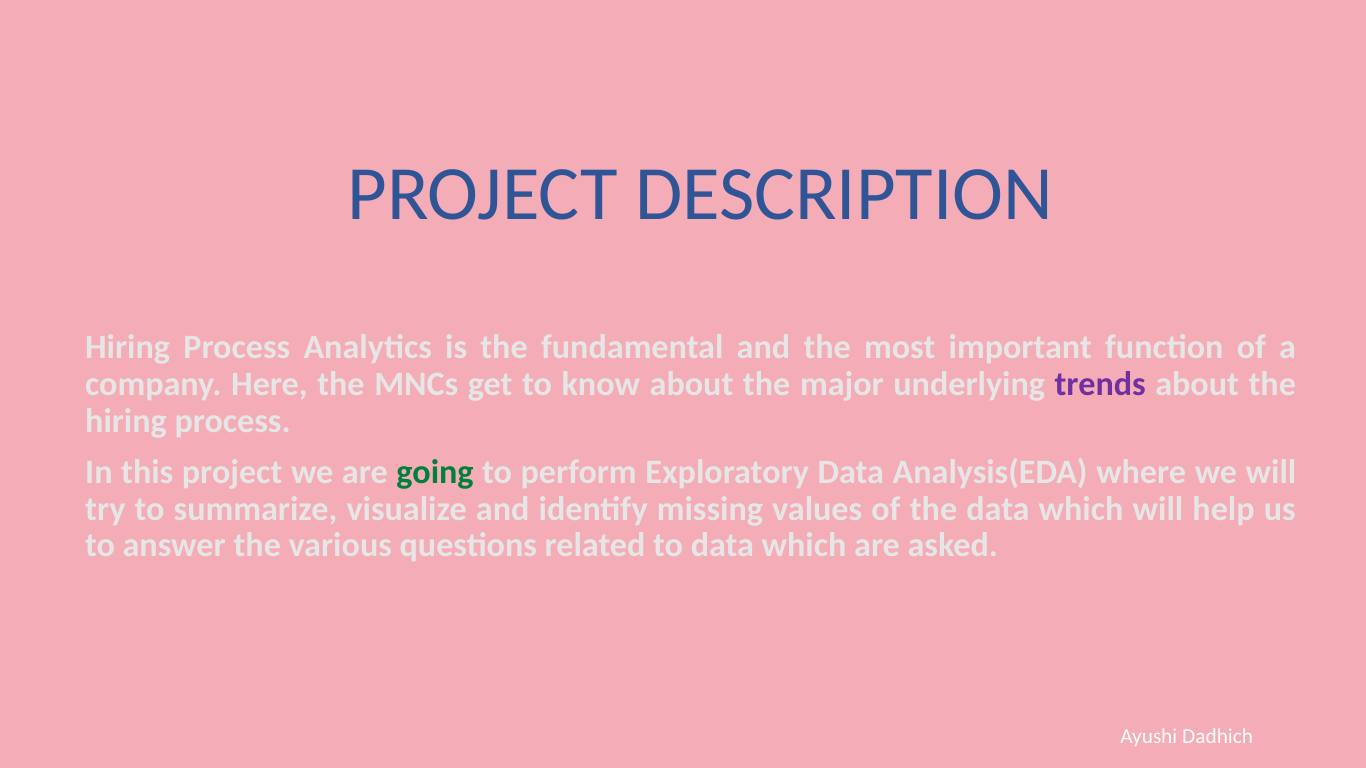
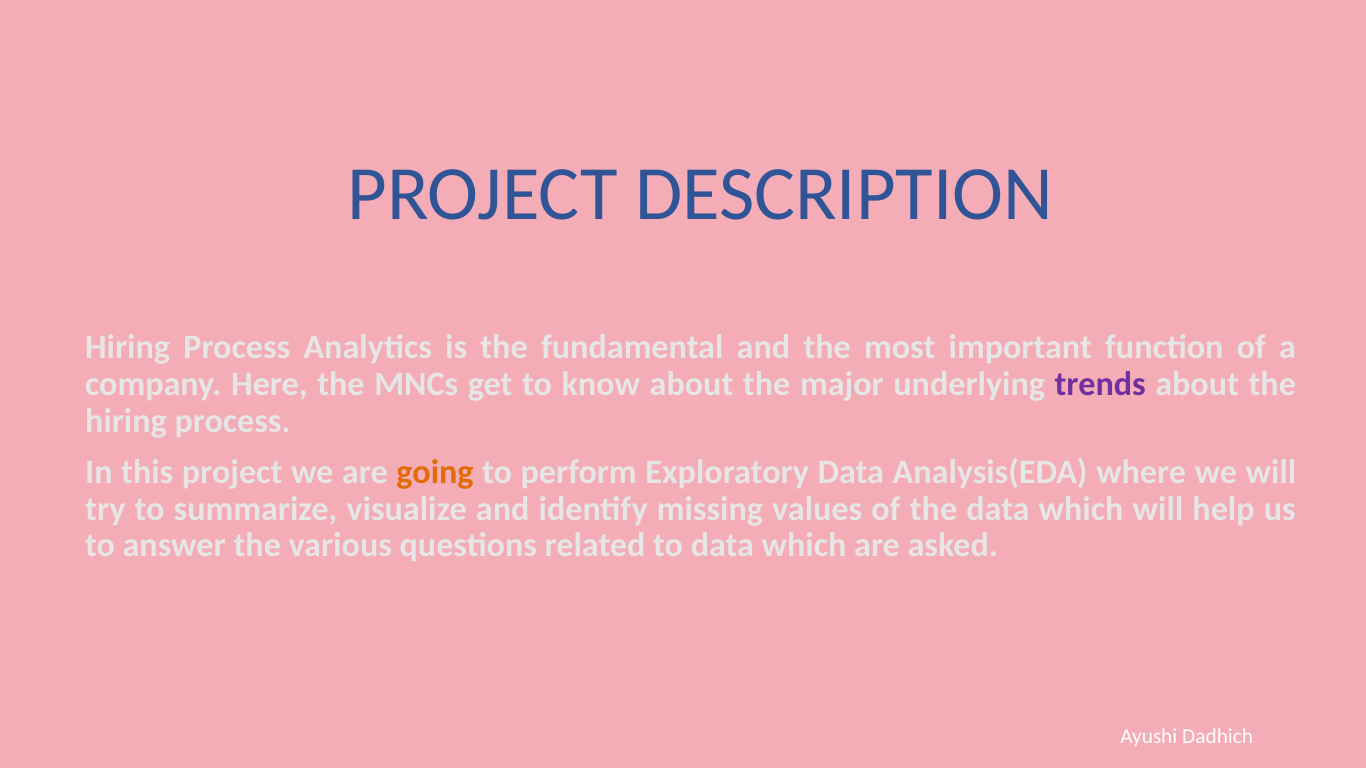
going colour: green -> orange (435, 472)
